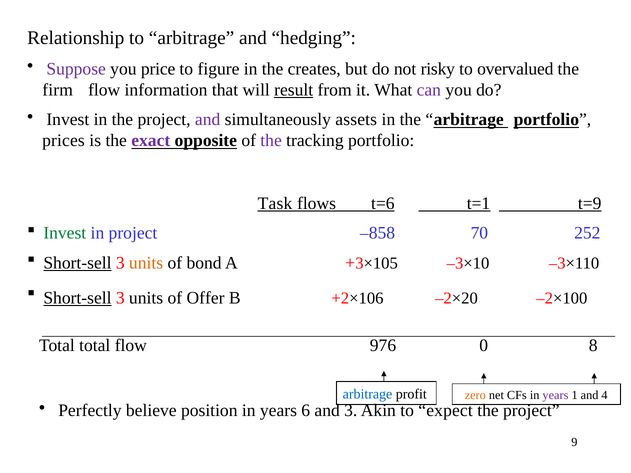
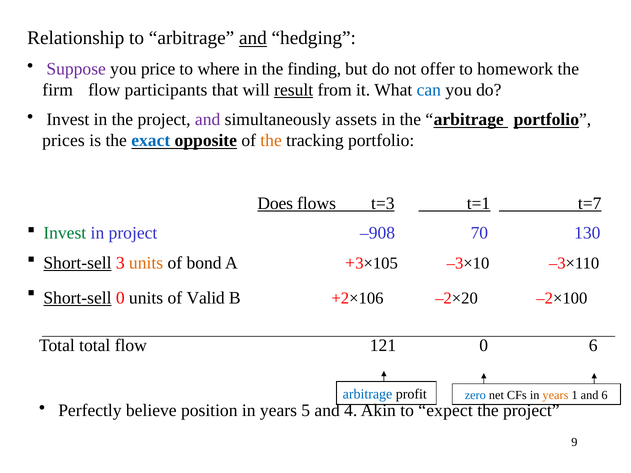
and underline: none -> present (253, 38)
figure: figure -> where (219, 69)
creates: creates -> finding (314, 69)
risky: risky -> offer (438, 69)
overvalued: overvalued -> homework (515, 69)
information: information -> participants (166, 90)
can colour: purple -> blue (429, 90)
exact colour: purple -> blue (151, 141)
the colour: purple -> orange (271, 141)
Task: Task -> Does (275, 203)
t=6: t=6 -> t=3 (383, 203)
t=9: t=9 -> t=7 (590, 203)
–858: –858 -> –908 (378, 233)
252: 252 -> 130 (587, 233)
3: 3 -> 0 (120, 298)
Offer: Offer -> Valid (206, 298)
976: 976 -> 121 (383, 346)
0 8: 8 -> 6 (593, 346)
zero colour: orange -> blue (475, 395)
years colour: purple -> orange (555, 395)
and 4: 4 -> 6 (605, 395)
6: 6 -> 5 (306, 411)
and 3: 3 -> 4 (351, 411)
